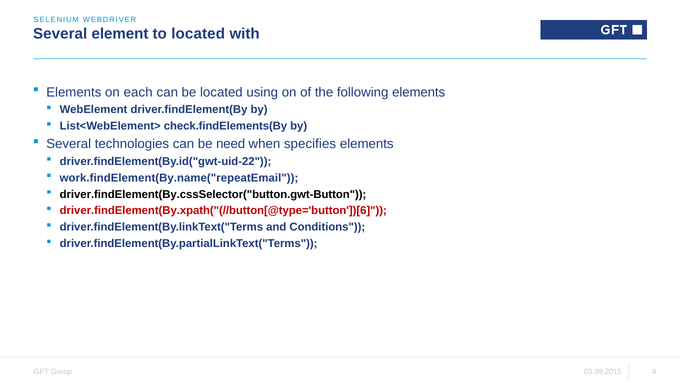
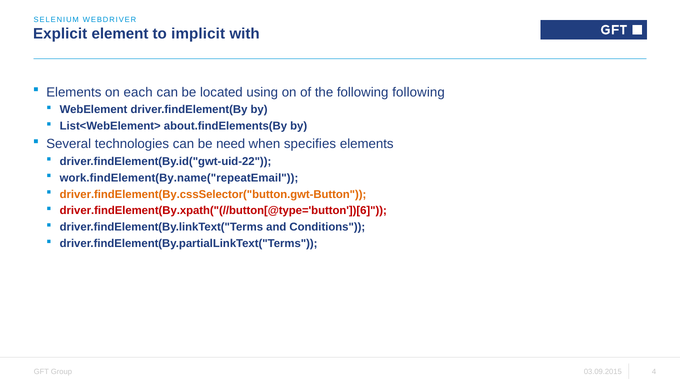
Several: Several -> Explicit (60, 34)
to located: located -> implicit (198, 34)
following elements: elements -> following (419, 92)
check.findElements(By: check.findElements(By -> about.findElements(By (225, 126)
driver.findElement(By.cssSelector("button.gwt-Button colour: black -> orange (213, 194)
